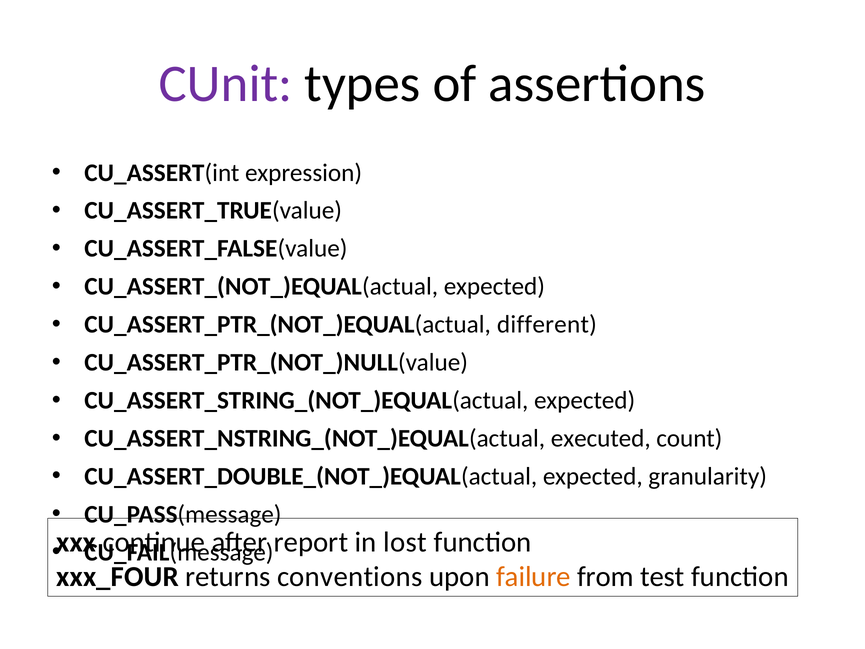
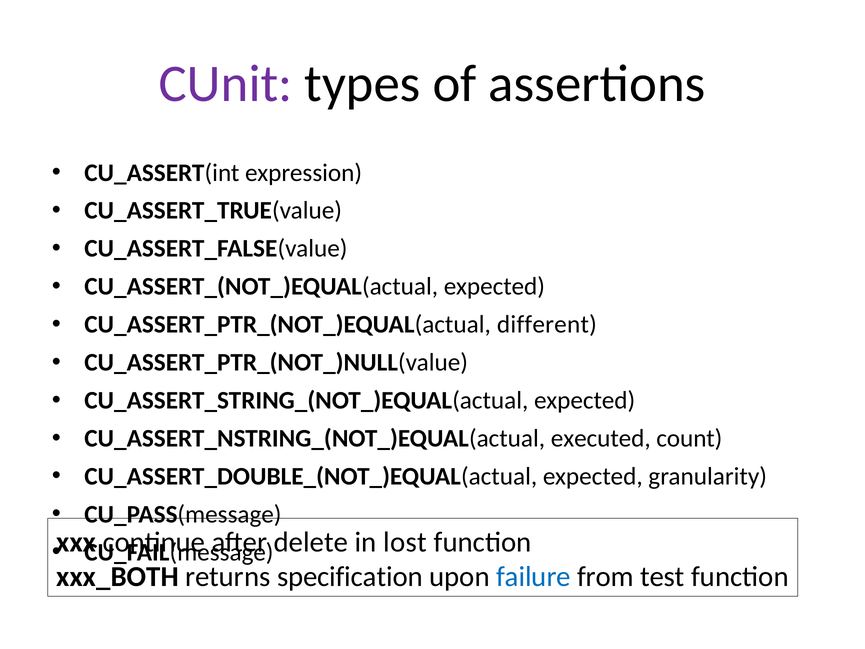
report: report -> delete (311, 542)
xxx_FOUR: xxx_FOUR -> xxx_BOTH (118, 576)
conventions: conventions -> specification (350, 576)
failure colour: orange -> blue (533, 576)
